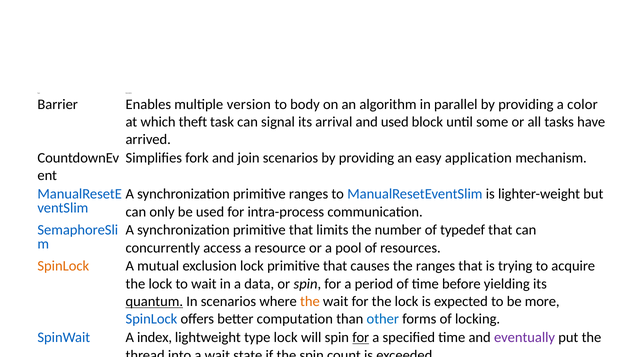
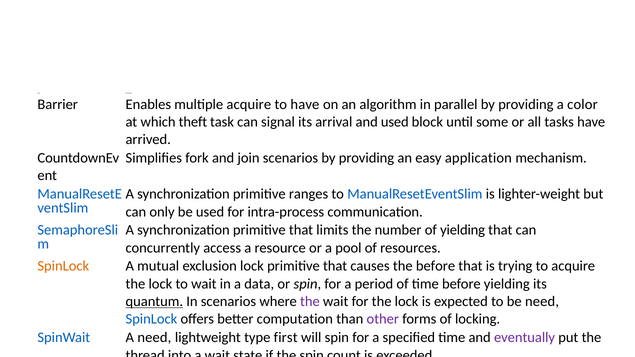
multiple version: version -> acquire (249, 104)
to body: body -> have (305, 104)
of typedef: typedef -> yielding (463, 230)
the ranges: ranges -> before (436, 266)
the colour: orange -> purple (310, 302)
be more: more -> need (542, 302)
other colour: blue -> purple (383, 319)
A index: index -> need (154, 338)
type lock: lock -> first (286, 338)
for underline: present -> none (361, 338)
